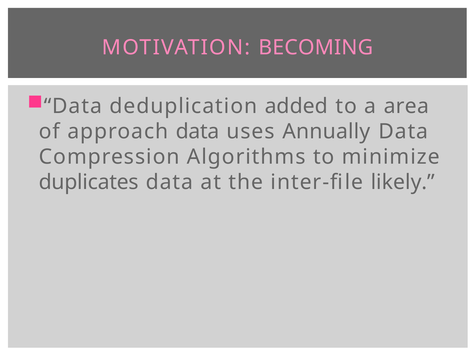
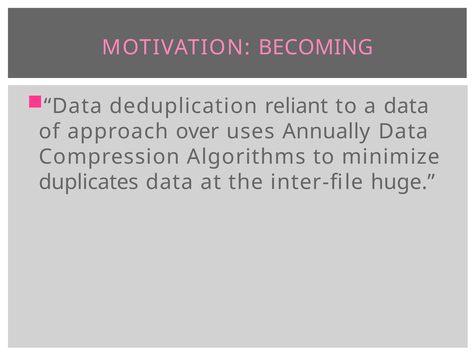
added: added -> reliant (296, 106)
a area: area -> data (406, 106)
approach data: data -> over (198, 131)
likely: likely -> huge (403, 182)
